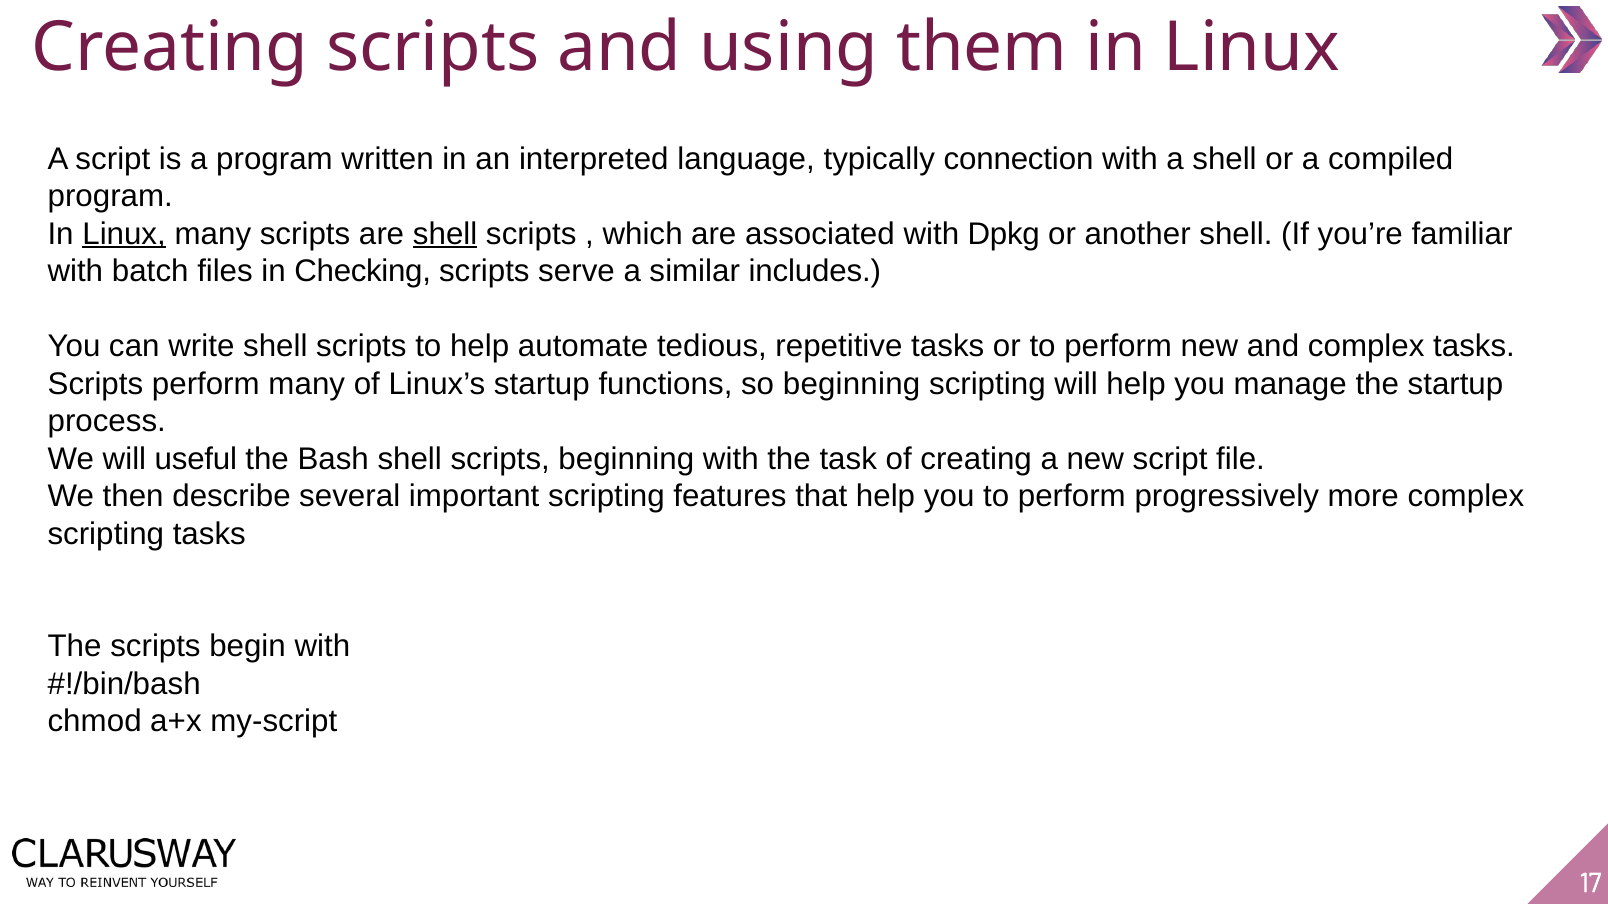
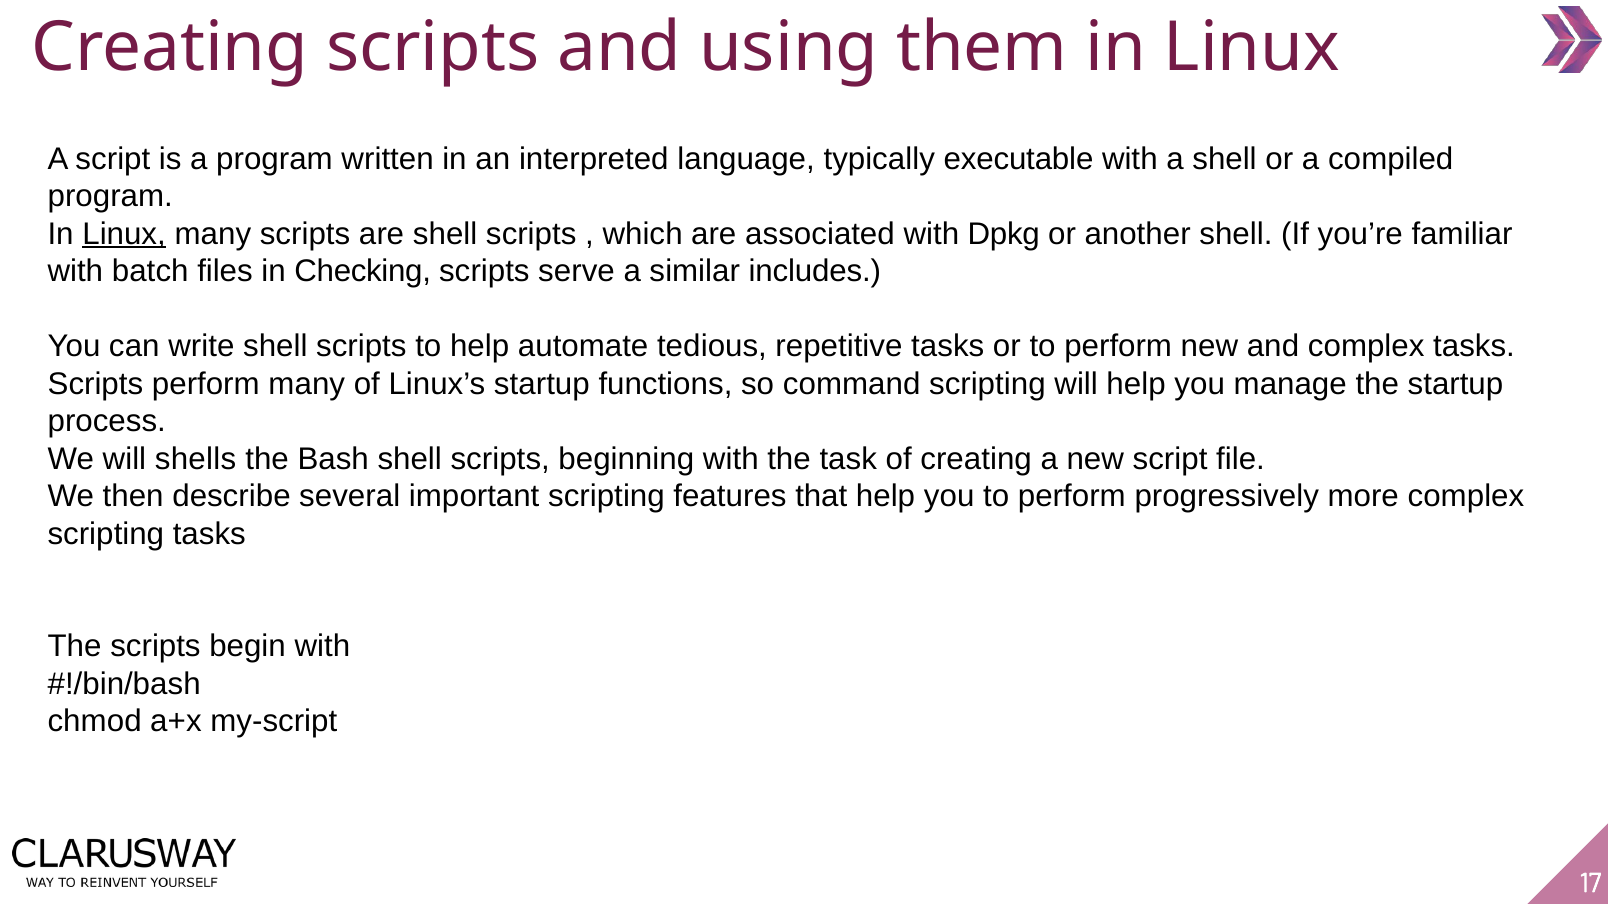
connection: connection -> executable (1018, 159)
shell underline: present -> none (445, 234)
so beginning: beginning -> command (852, 384)
useful: useful -> shells (196, 459)
